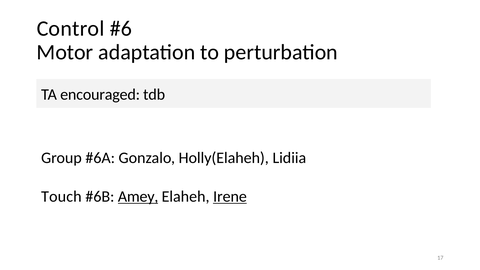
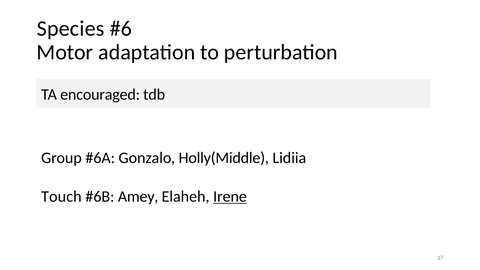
Control: Control -> Species (71, 28)
Holly(Elaheh: Holly(Elaheh -> Holly(Middle (224, 158)
Amey underline: present -> none (138, 196)
